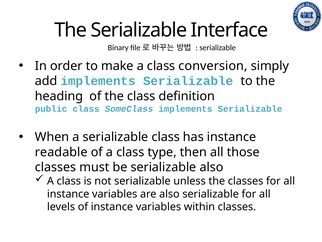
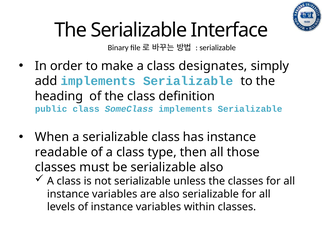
conversion: conversion -> designates (213, 66)
